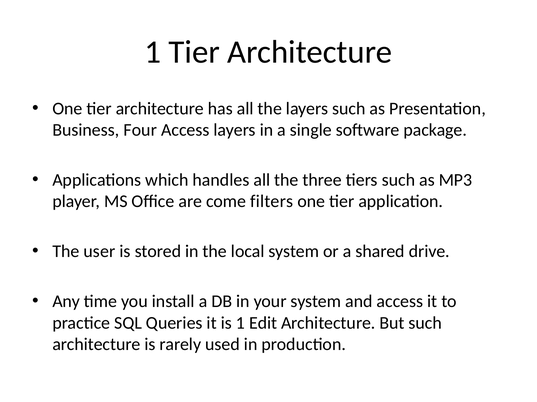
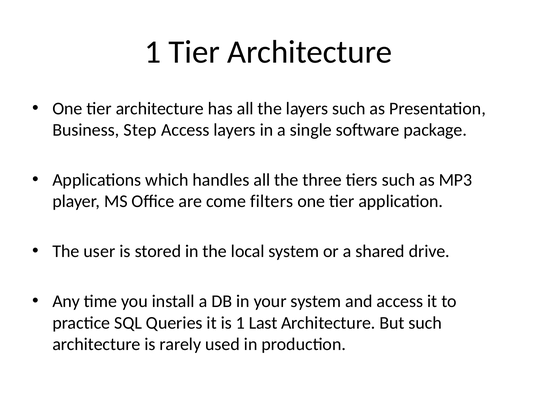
Four: Four -> Step (140, 130)
Edit: Edit -> Last (263, 323)
